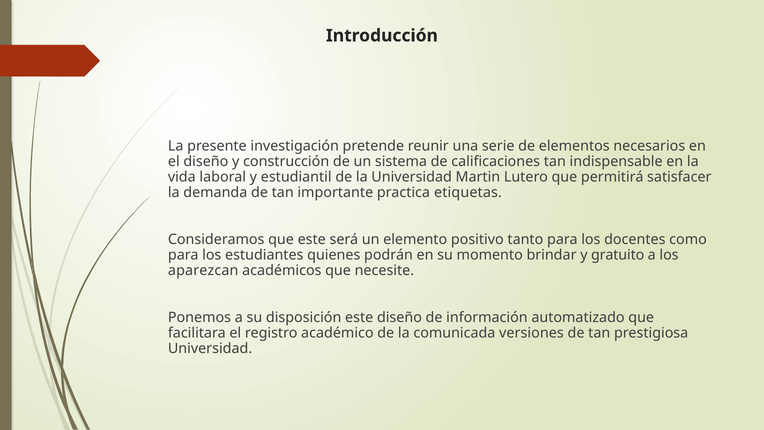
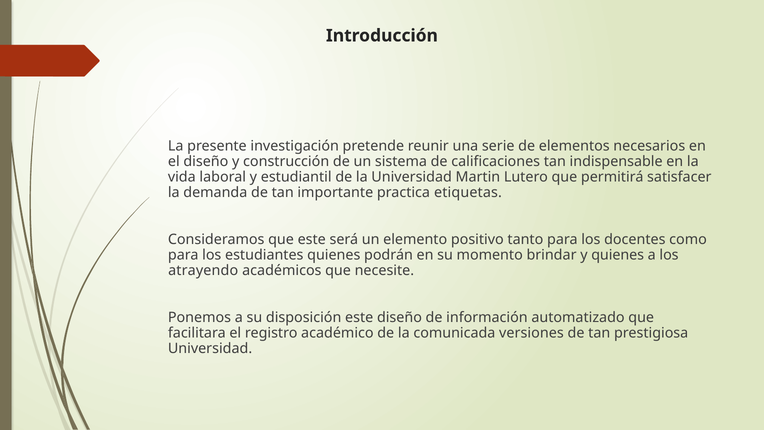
y gratuito: gratuito -> quienes (618, 255)
aparezcan: aparezcan -> atrayendo (203, 271)
